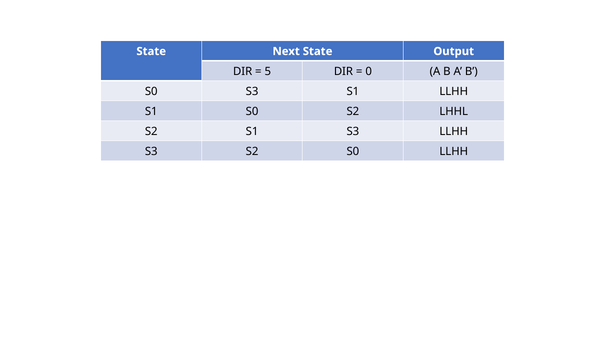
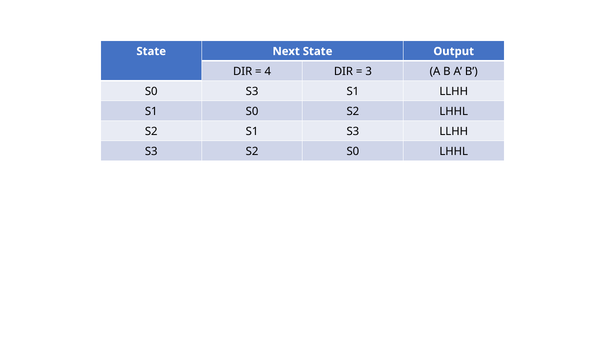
5: 5 -> 4 (268, 71)
0: 0 -> 3 (369, 71)
S0 LLHH: LLHH -> LHHL (454, 151)
